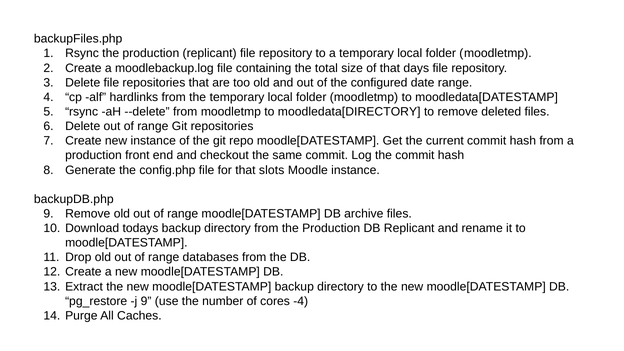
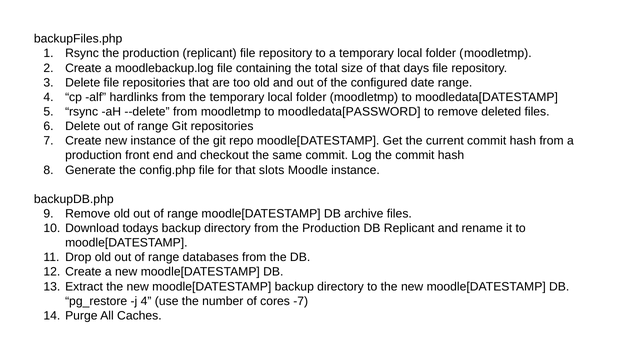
moodledata[DIRECTORY: moodledata[DIRECTORY -> moodledata[PASSWORD (349, 112)
j 9: 9 -> 4 (146, 301)
-4: -4 -> -7 (301, 301)
